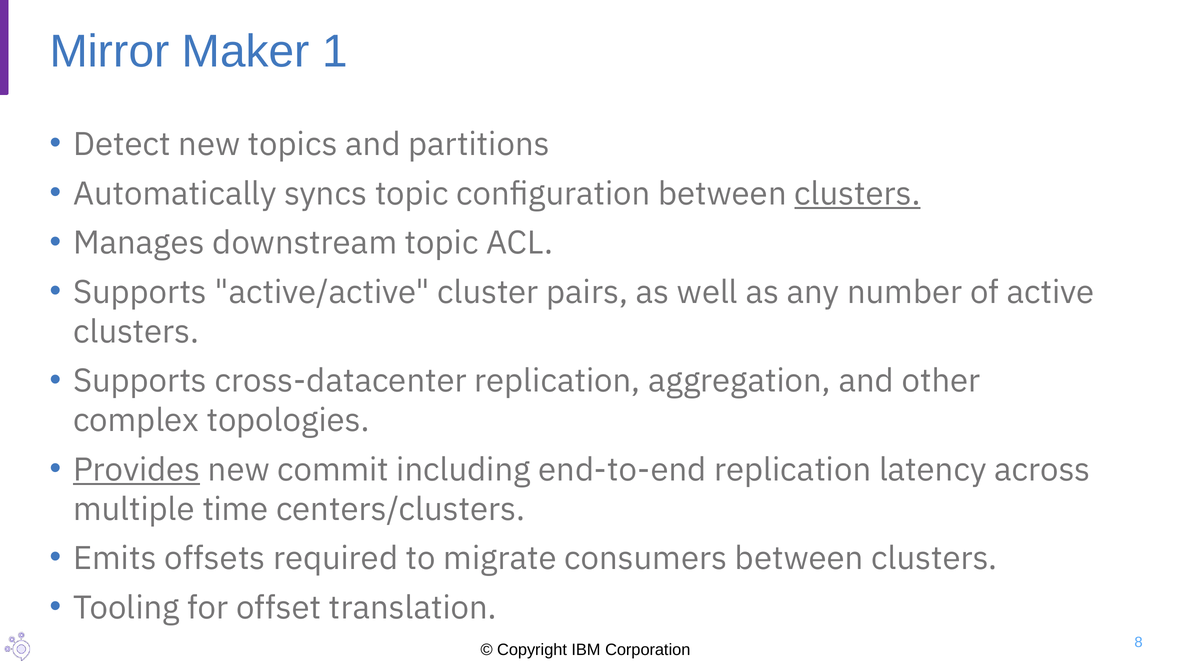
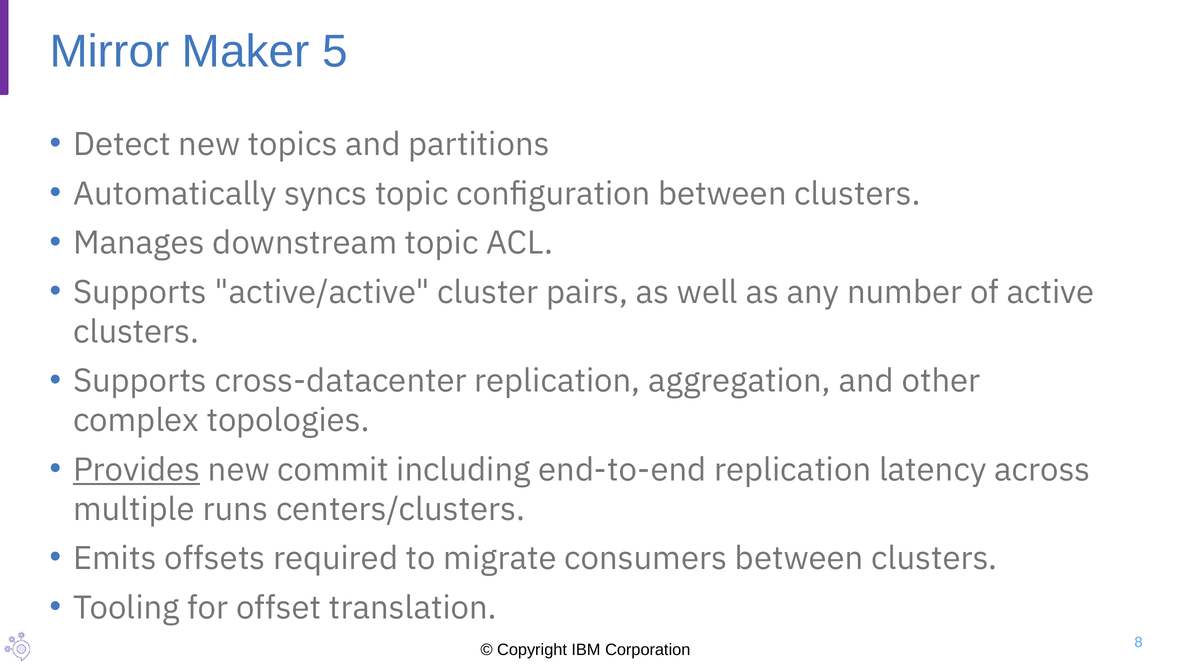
1: 1 -> 5 (335, 52)
clusters underline: present -> none (858, 194)
time: time -> runs (235, 509)
